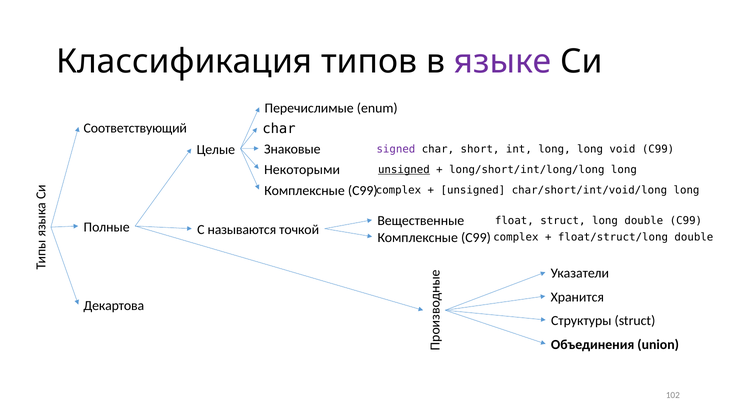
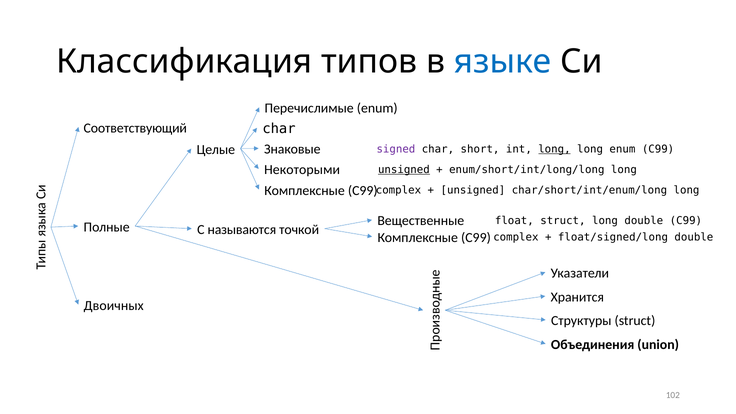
языке colour: purple -> blue (503, 62)
long underline: none -> present (554, 149)
long void: void -> enum (622, 149)
long/short/int/long/long: long/short/int/long/long -> enum/short/int/long/long (527, 170)
char/short/int/void/long: char/short/int/void/long -> char/short/int/enum/long (589, 190)
float/struct/long: float/struct/long -> float/signed/long (613, 237)
Декартова: Декартова -> Двоичных (114, 306)
